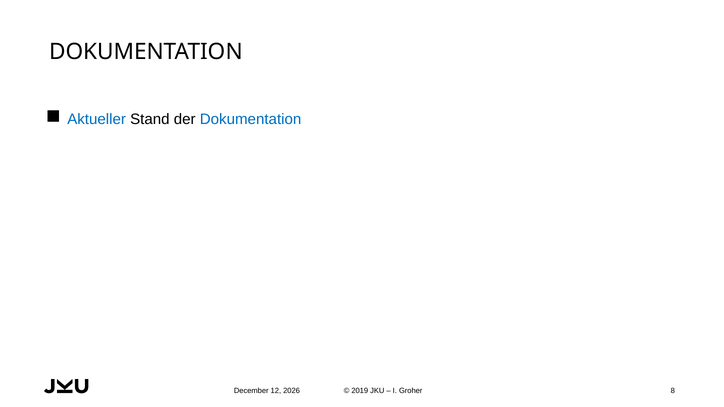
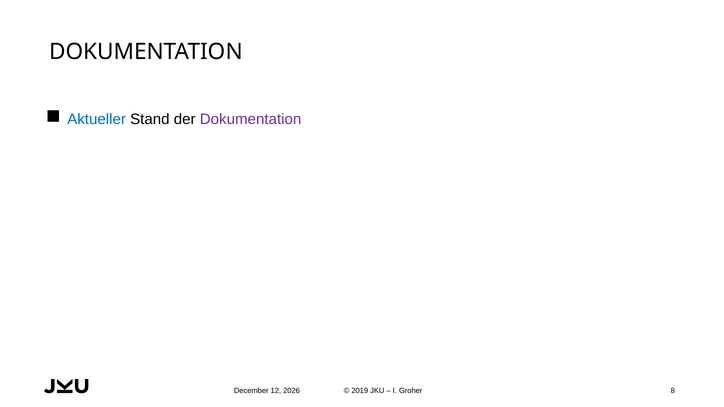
Dokumentation colour: blue -> purple (251, 119)
